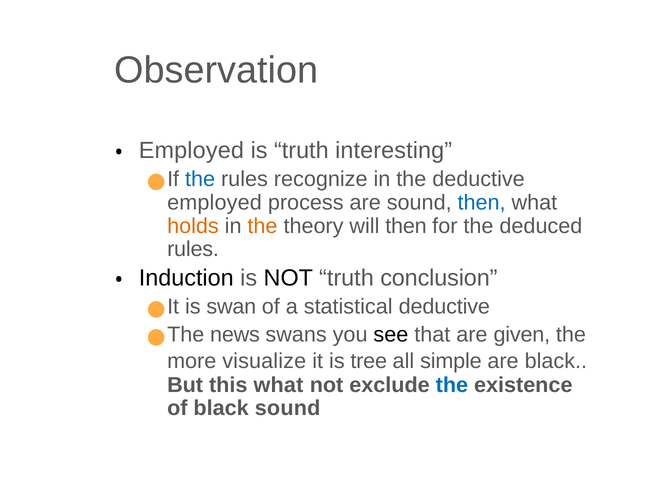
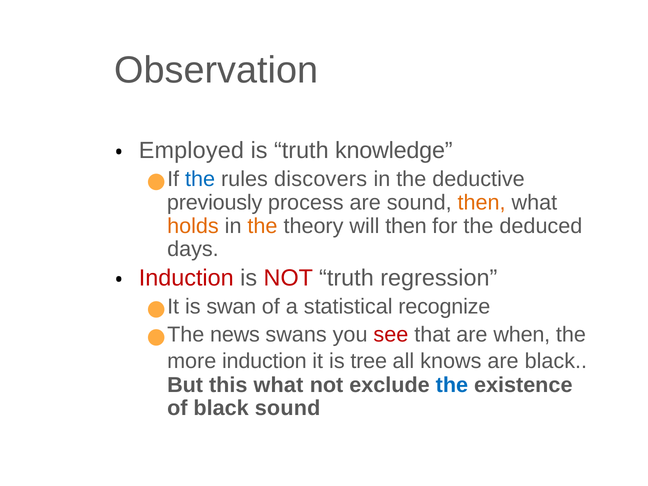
interesting: interesting -> knowledge (394, 151)
recognize: recognize -> discovers (321, 179)
employed: employed -> previously (215, 203)
then colour: blue -> orange (482, 203)
rules: rules -> days (193, 249)
Induction colour: black -> red (186, 278)
NOT colour: black -> red (288, 278)
conclusion: conclusion -> regression (439, 278)
statistical deductive: deductive -> recognize (444, 307)
see colour: black -> red (391, 334)
given: given -> when (522, 334)
more visualize: visualize -> induction (264, 361)
simple: simple -> knows (451, 361)
